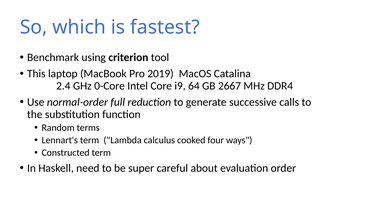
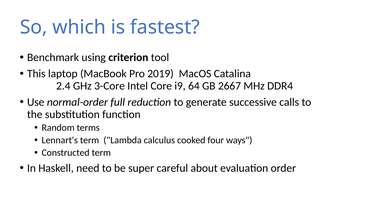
0-Core: 0-Core -> 3-Core (110, 86)
